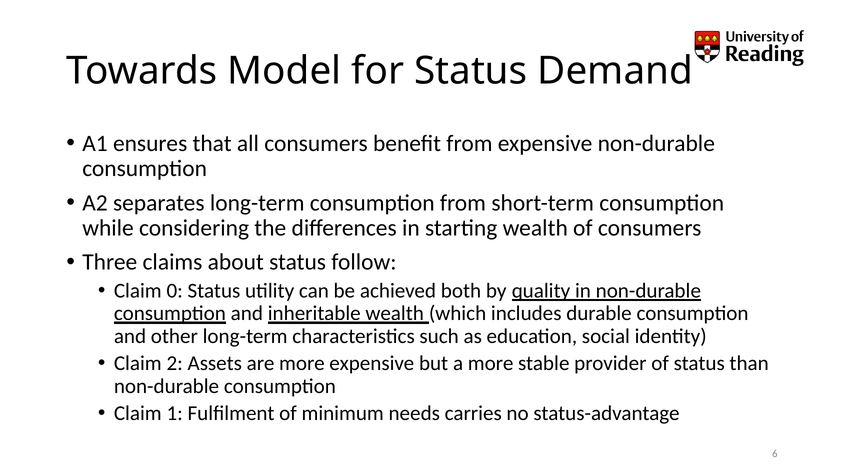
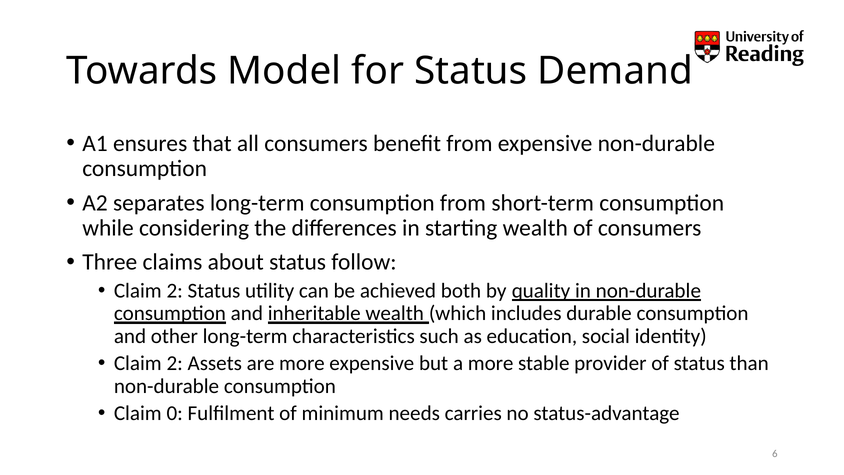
0: 0 -> 2 (175, 291)
1: 1 -> 0 (175, 413)
